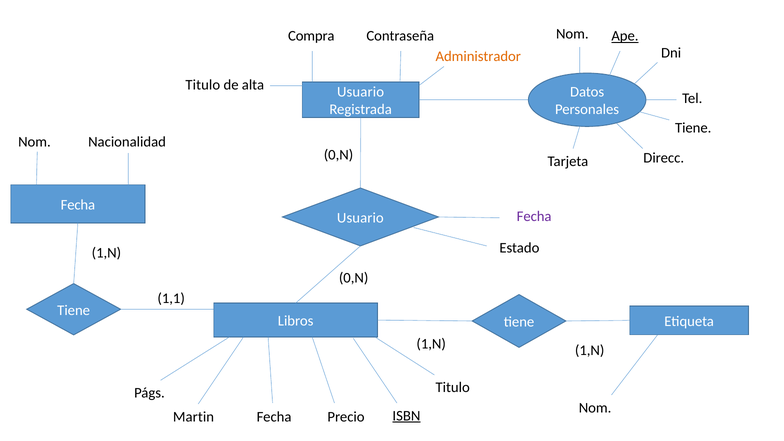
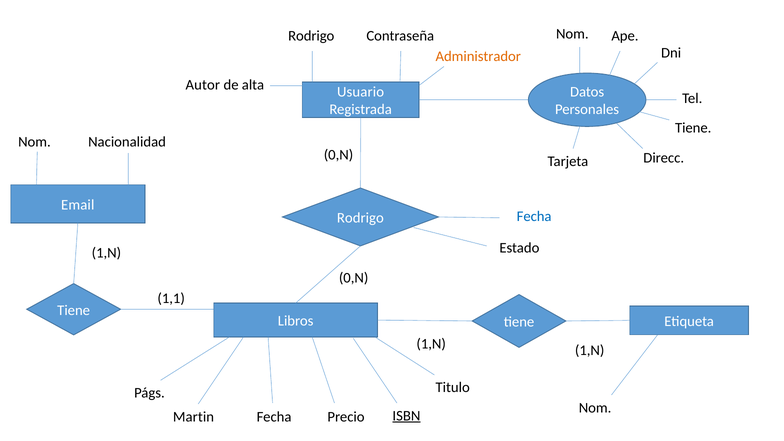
Ape underline: present -> none (625, 36)
Compra: Compra -> Rodrigo (311, 36)
Titulo: Titulo -> Autor (203, 85)
Fecha: Fecha -> Email (78, 205)
Fecha colour: purple -> blue (534, 216)
Usuario: Usuario -> Rodrigo (360, 218)
